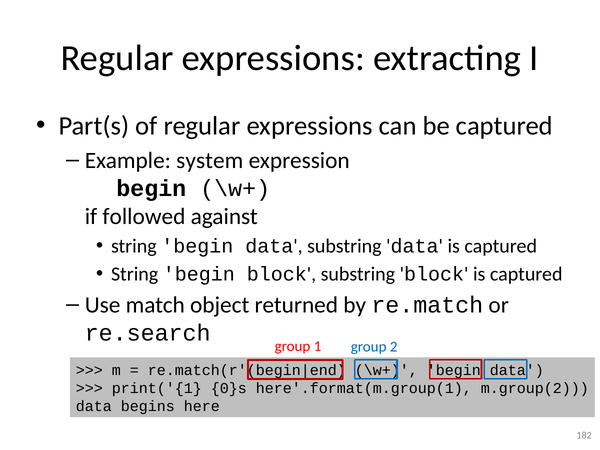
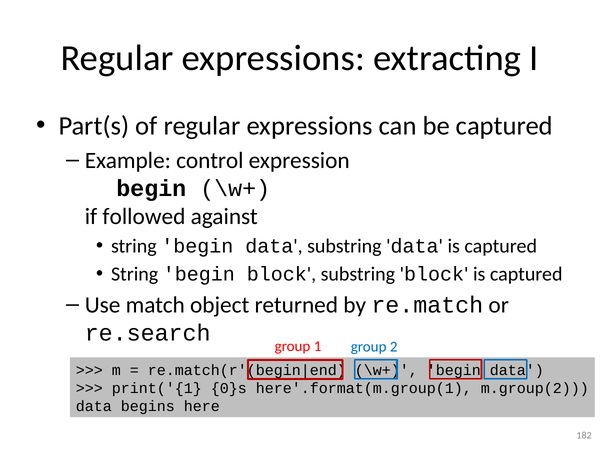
system: system -> control (210, 160)
